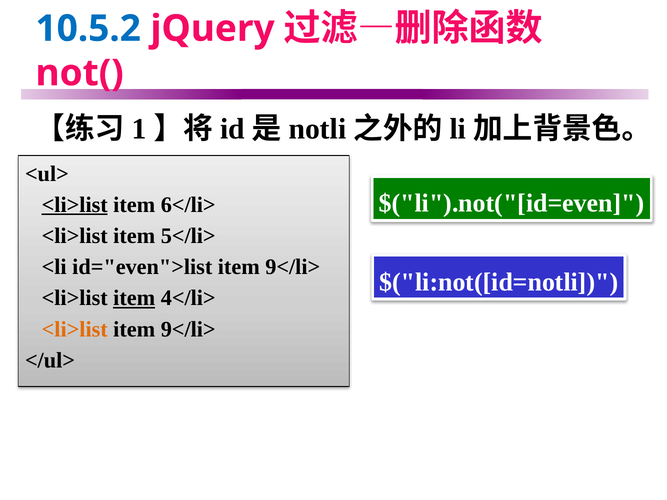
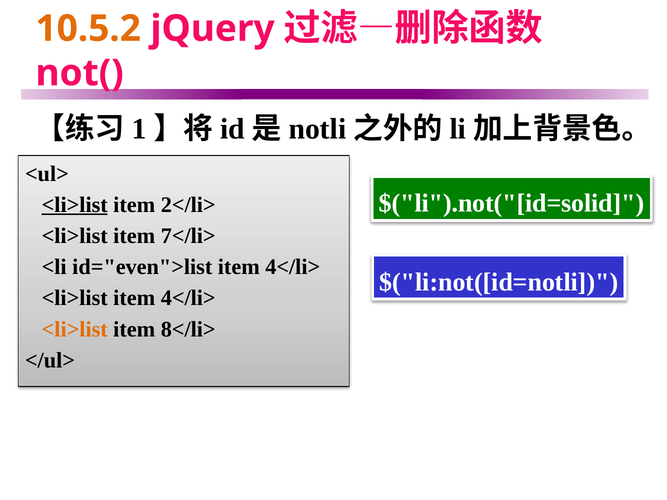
10.5.2 colour: blue -> orange (88, 29)
$("li").not("[id=even: $("li").not("[id=even -> $("li").not("[id=solid (512, 203)
6</li>: 6</li> -> 2</li> (188, 205)
5</li>: 5</li> -> 7</li> (188, 236)
9</li>: 9</li> -> 4</li> (293, 267)
item underline: present -> none (134, 298)
9</li>: 9</li> -> 8</li> (188, 329)
